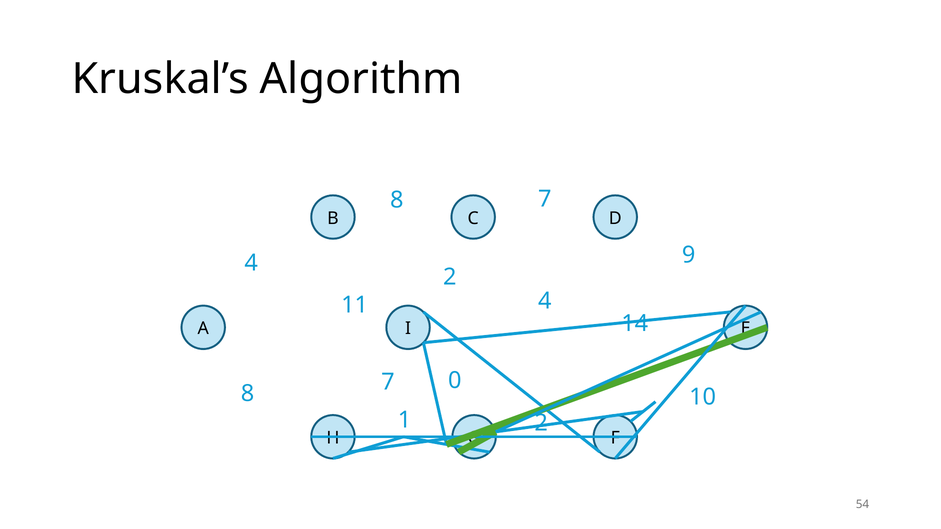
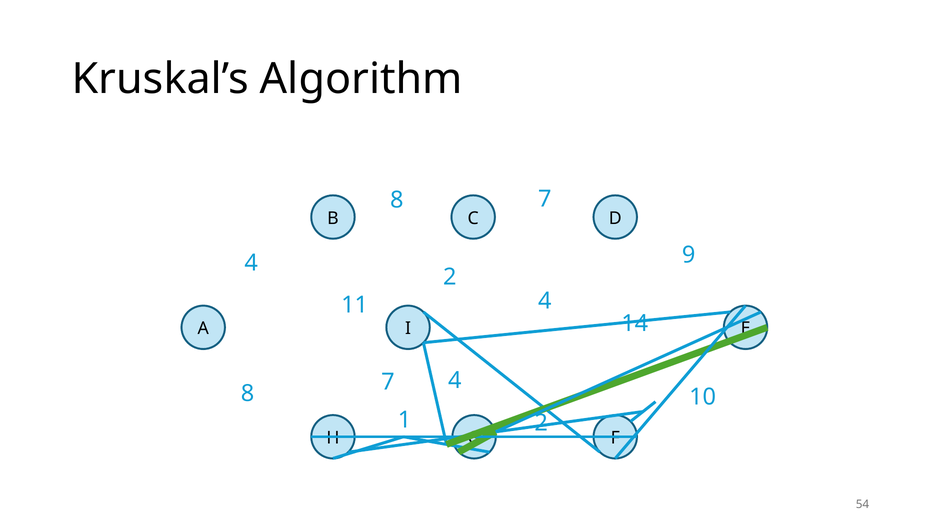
7 0: 0 -> 4 (455, 381)
